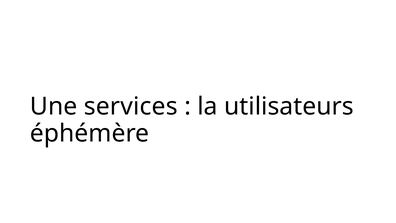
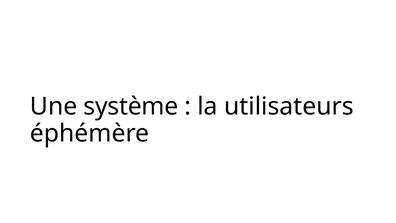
services: services -> système (131, 106)
